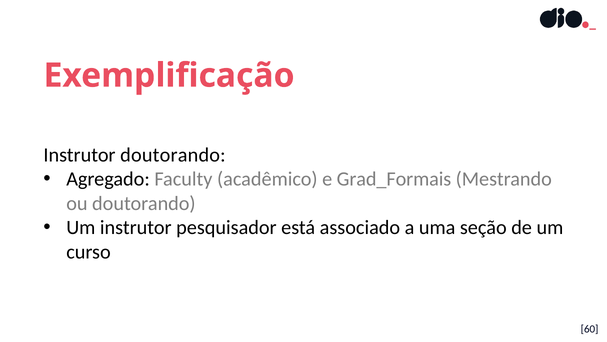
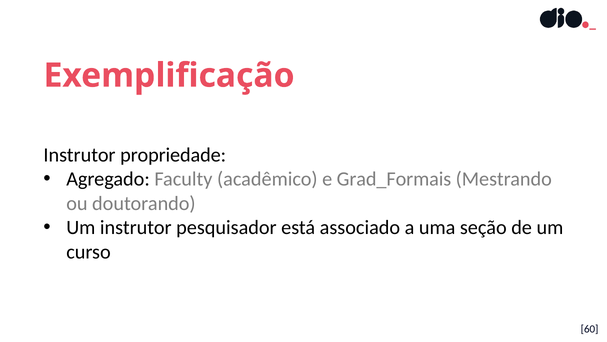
Instrutor doutorando: doutorando -> propriedade (173, 155)
